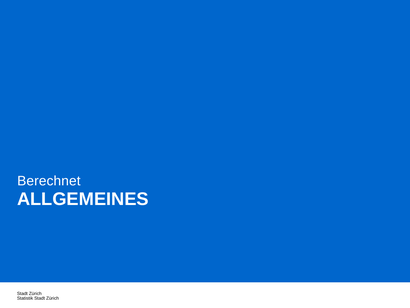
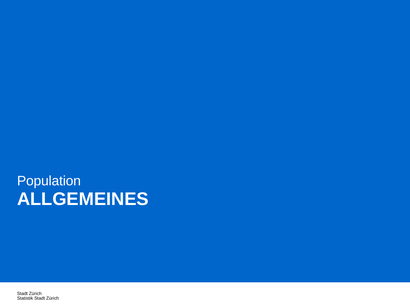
Berechnet: Berechnet -> Population (49, 181)
